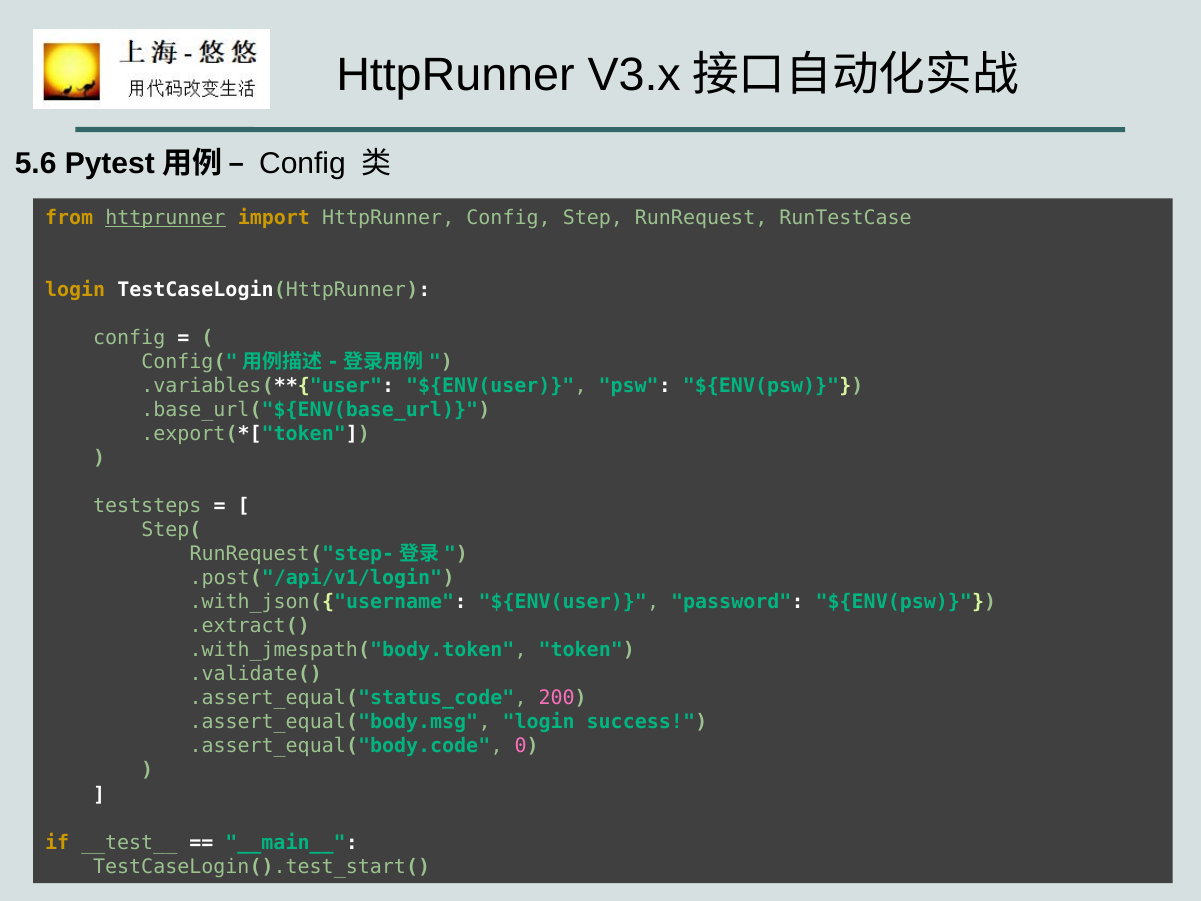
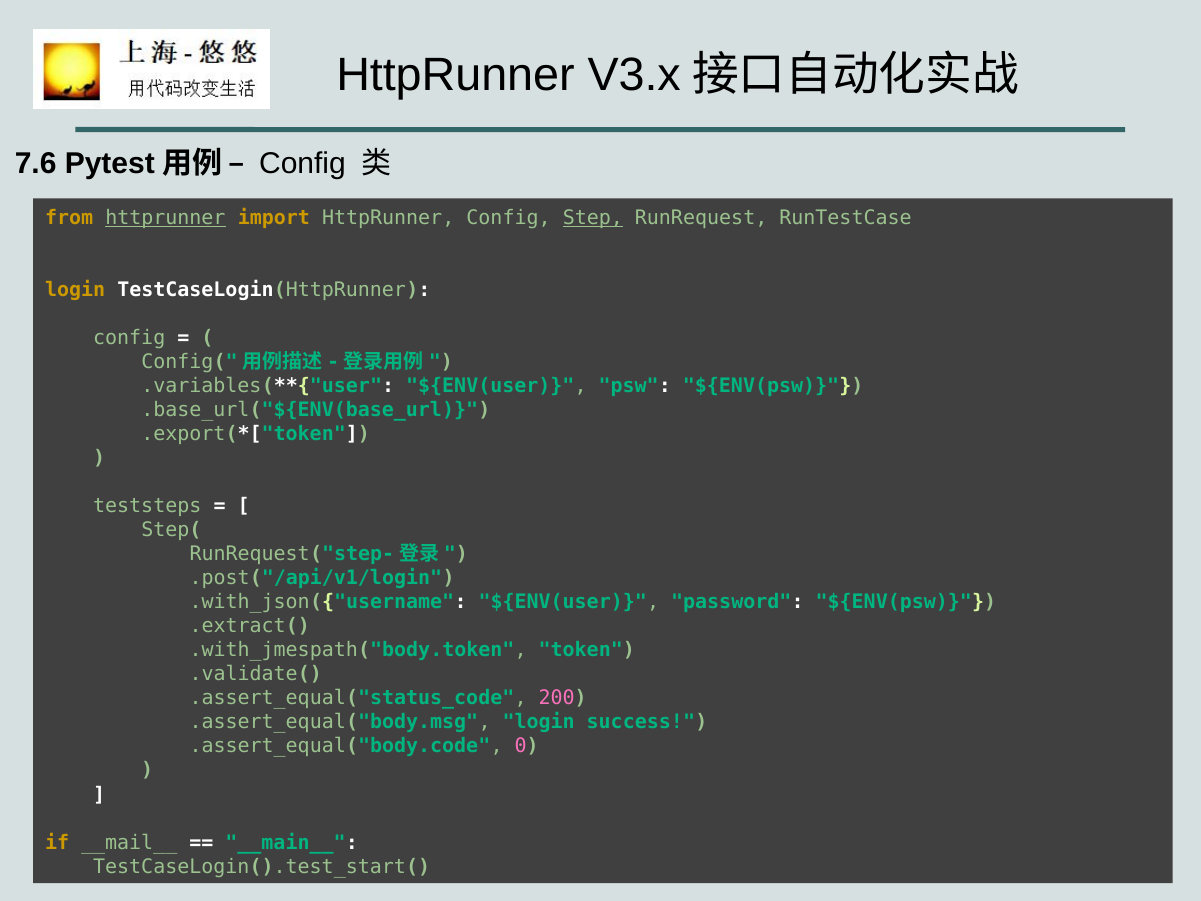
5.6: 5.6 -> 7.6 (36, 163)
Step underline: none -> present (593, 218)
__test__: __test__ -> __mail__ (129, 842)
